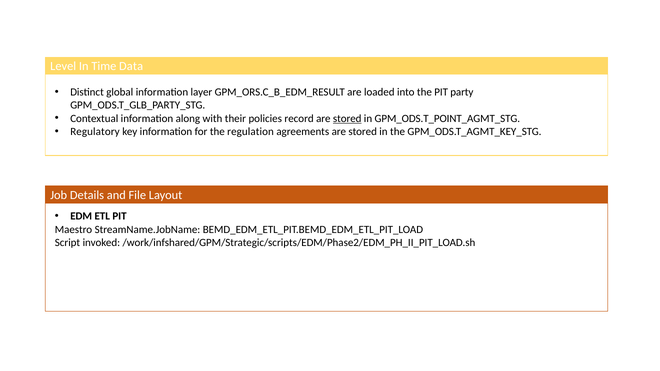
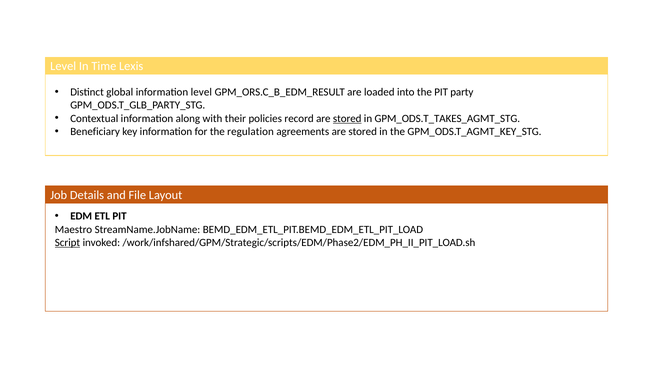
Data: Data -> Lexis (131, 66)
information layer: layer -> level (201, 92)
GPM_ODS.T_POINT_AGMT_STG: GPM_ODS.T_POINT_AGMT_STG -> GPM_ODS.T_TAKES_AGMT_STG (447, 119)
Regulatory: Regulatory -> Beneficiary (95, 132)
Script underline: none -> present (67, 243)
